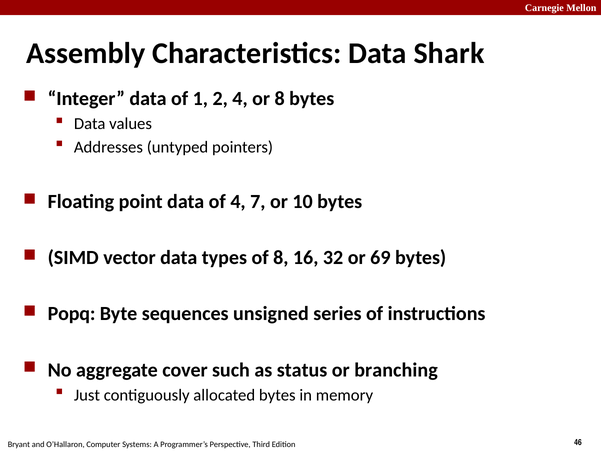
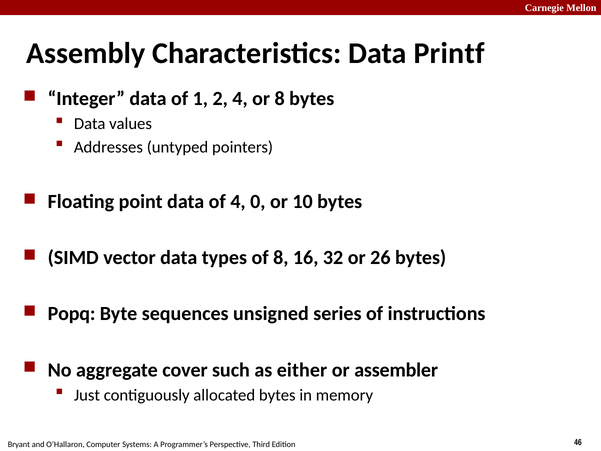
Shark: Shark -> Printf (449, 53)
7: 7 -> 0 (258, 201)
69: 69 -> 26 (380, 258)
status: status -> either (302, 370)
branching: branching -> assembler (396, 370)
